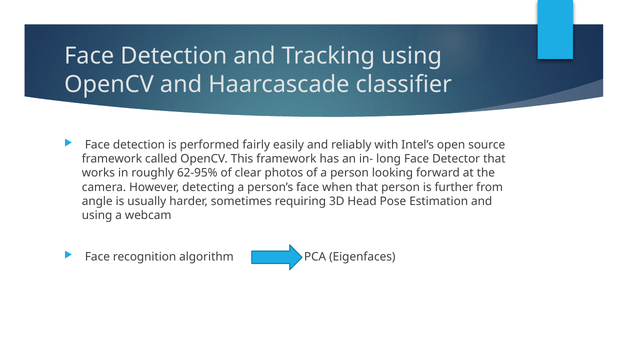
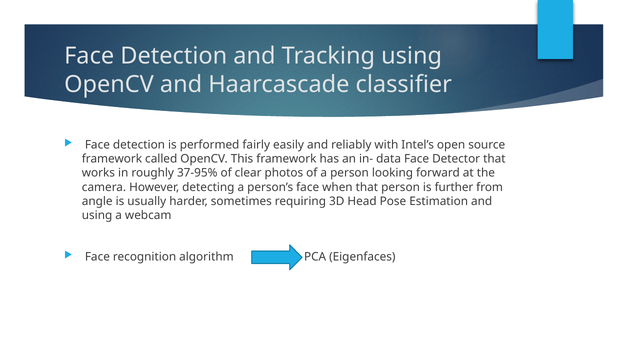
long: long -> data (389, 158)
62-95%: 62-95% -> 37-95% (197, 173)
